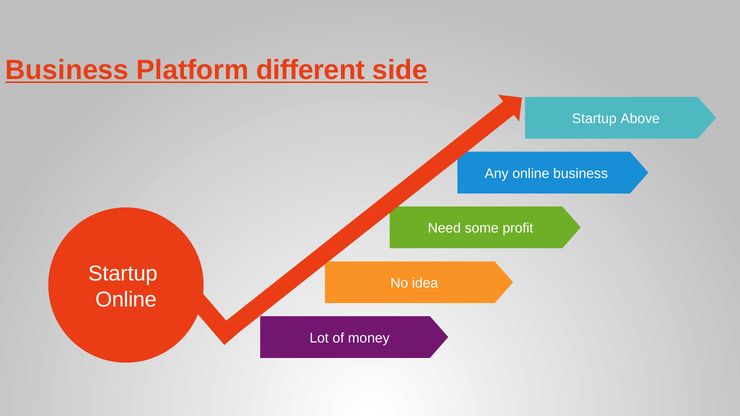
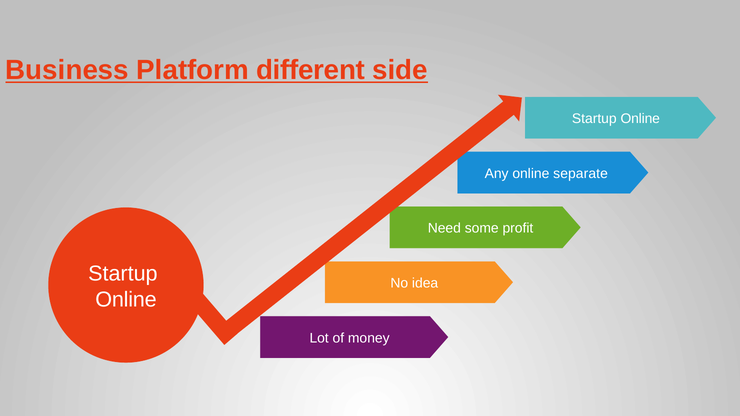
Above: Above -> Online (640, 119)
business: business -> separate (581, 174)
